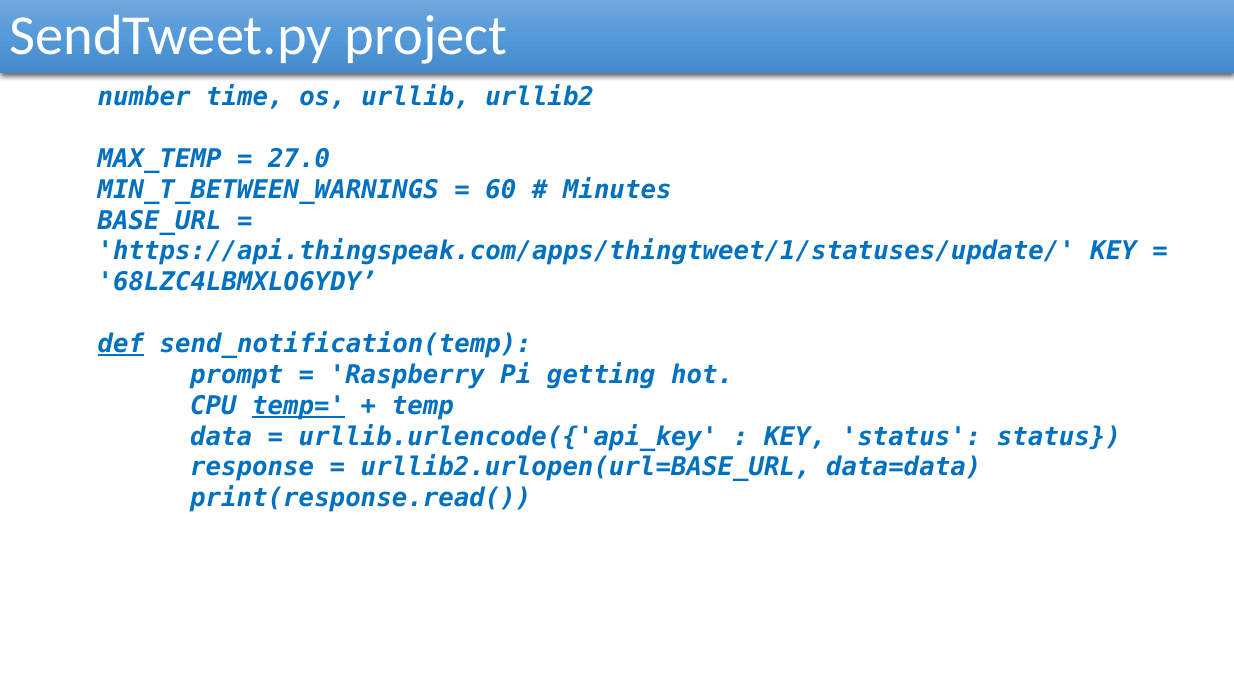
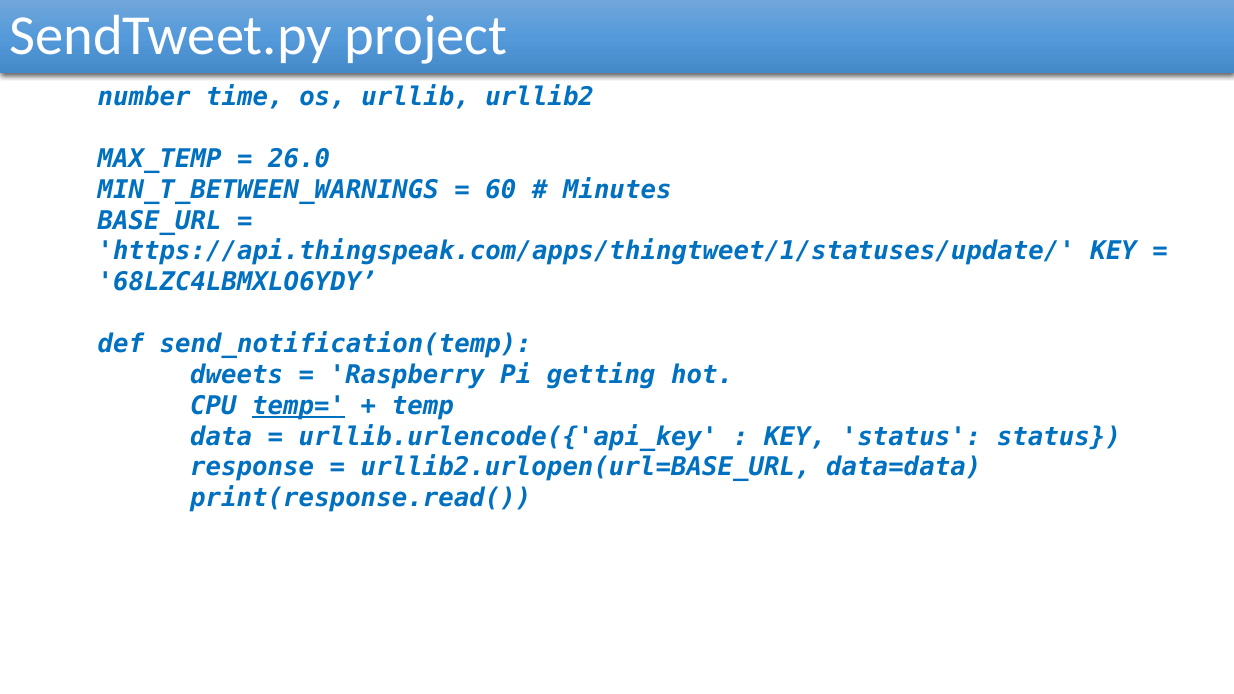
27.0: 27.0 -> 26.0 (299, 159)
def underline: present -> none (121, 344)
prompt: prompt -> dweets (237, 375)
